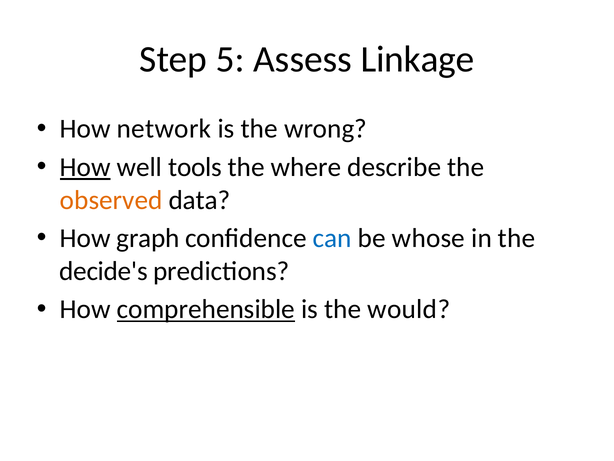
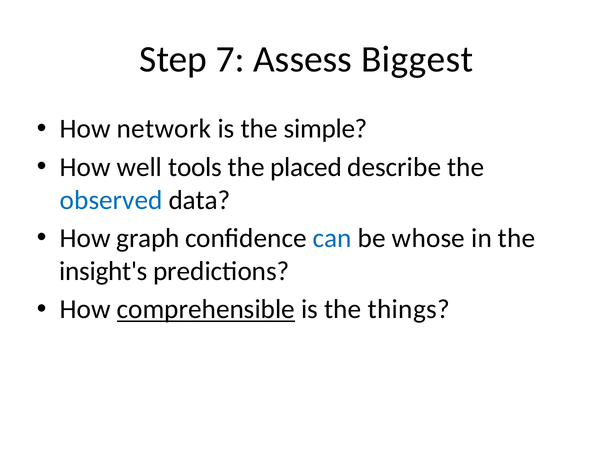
5: 5 -> 7 (230, 59)
Linkage: Linkage -> Biggest (417, 59)
wrong: wrong -> simple (326, 129)
How underline: present -> none (85, 167)
where: where -> placed (306, 167)
observed colour: orange -> blue (111, 200)
decide's: decide's -> insight's (104, 271)
would: would -> things (409, 309)
